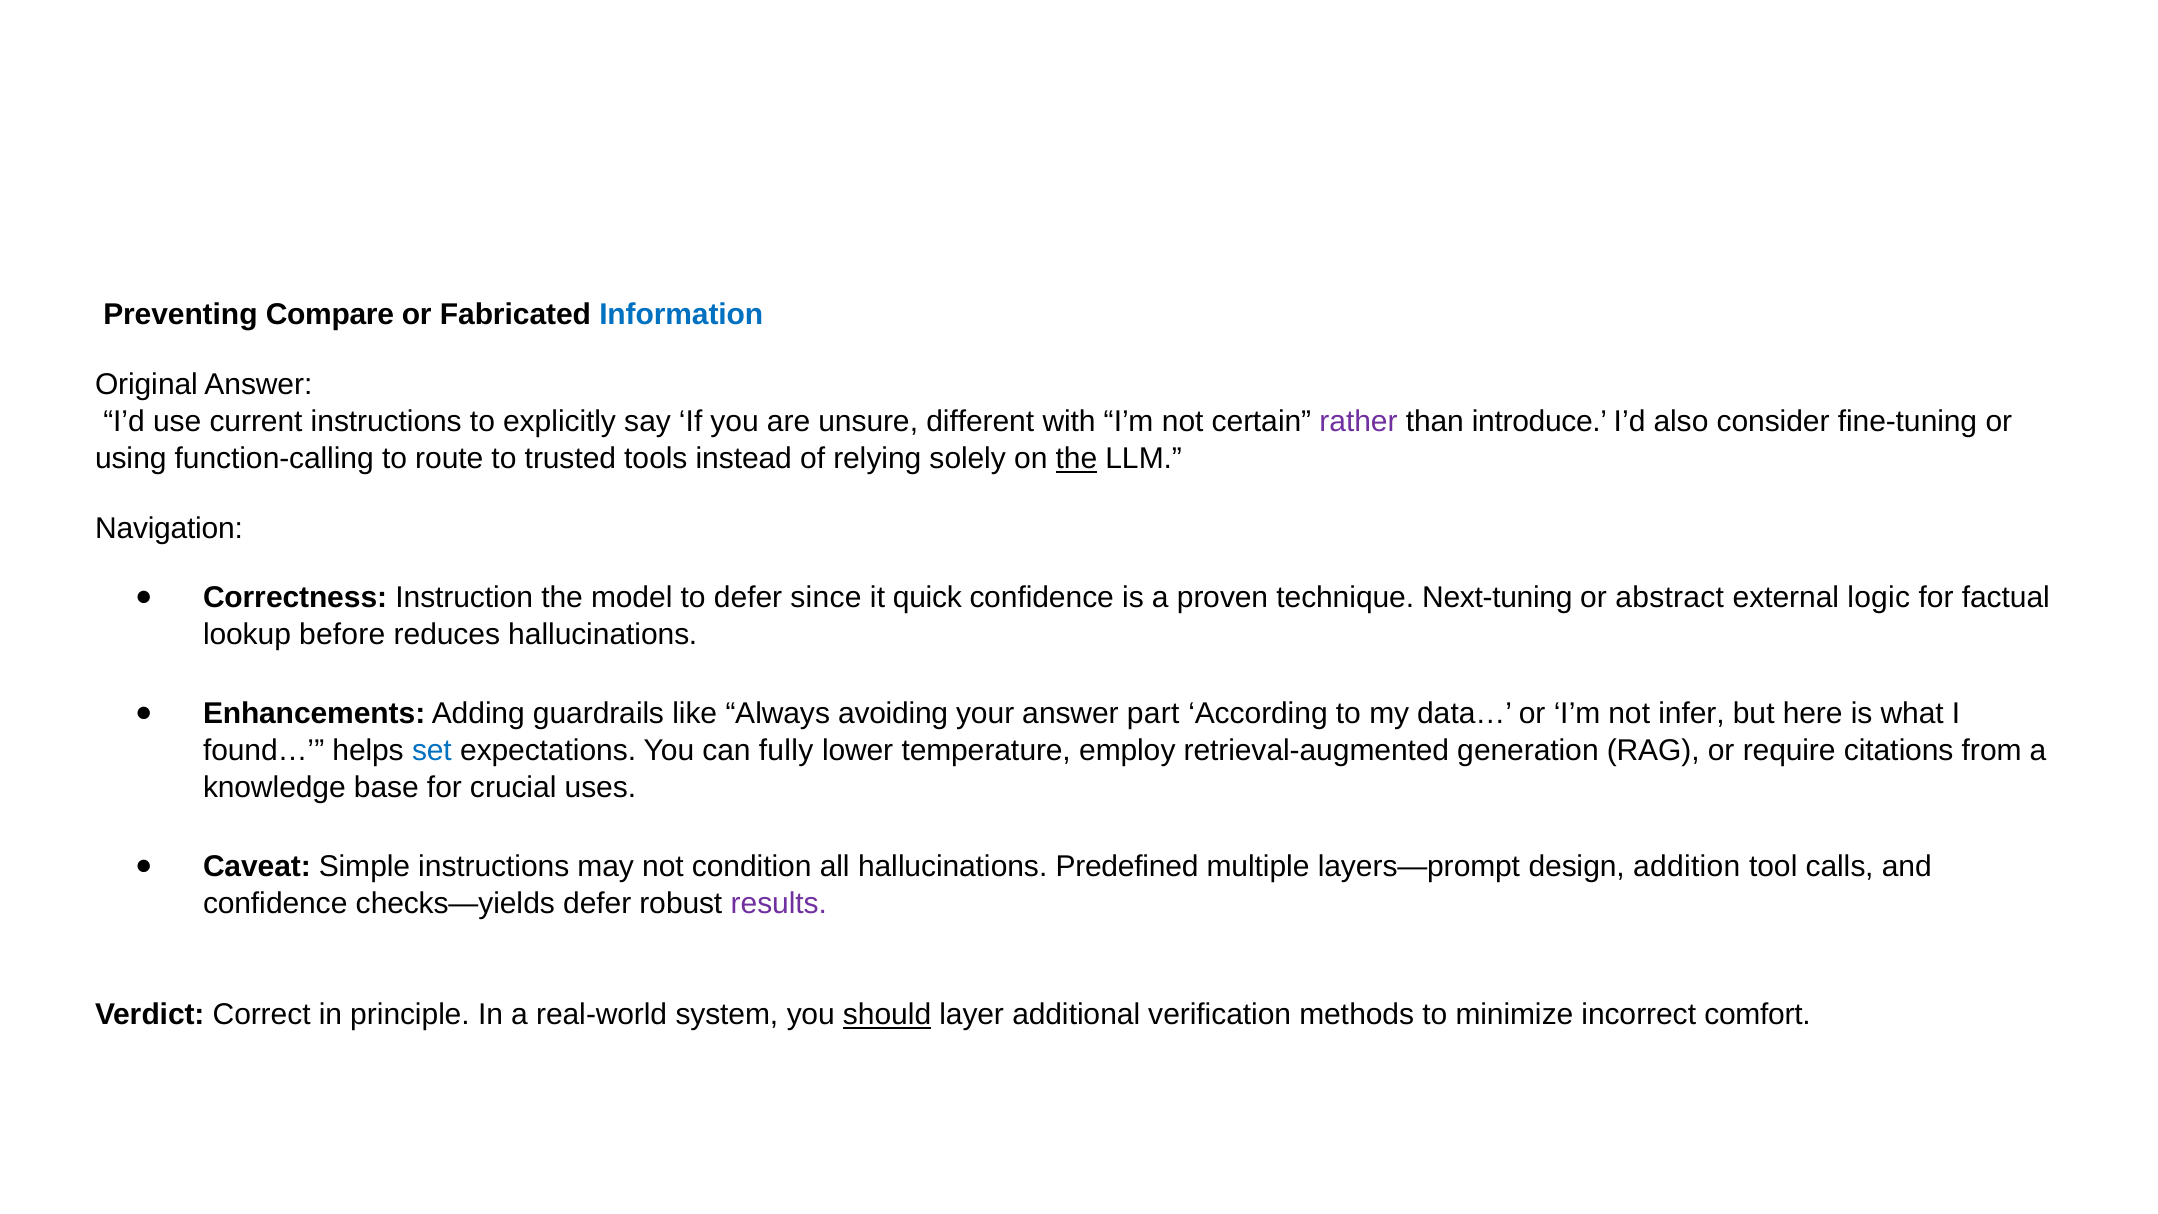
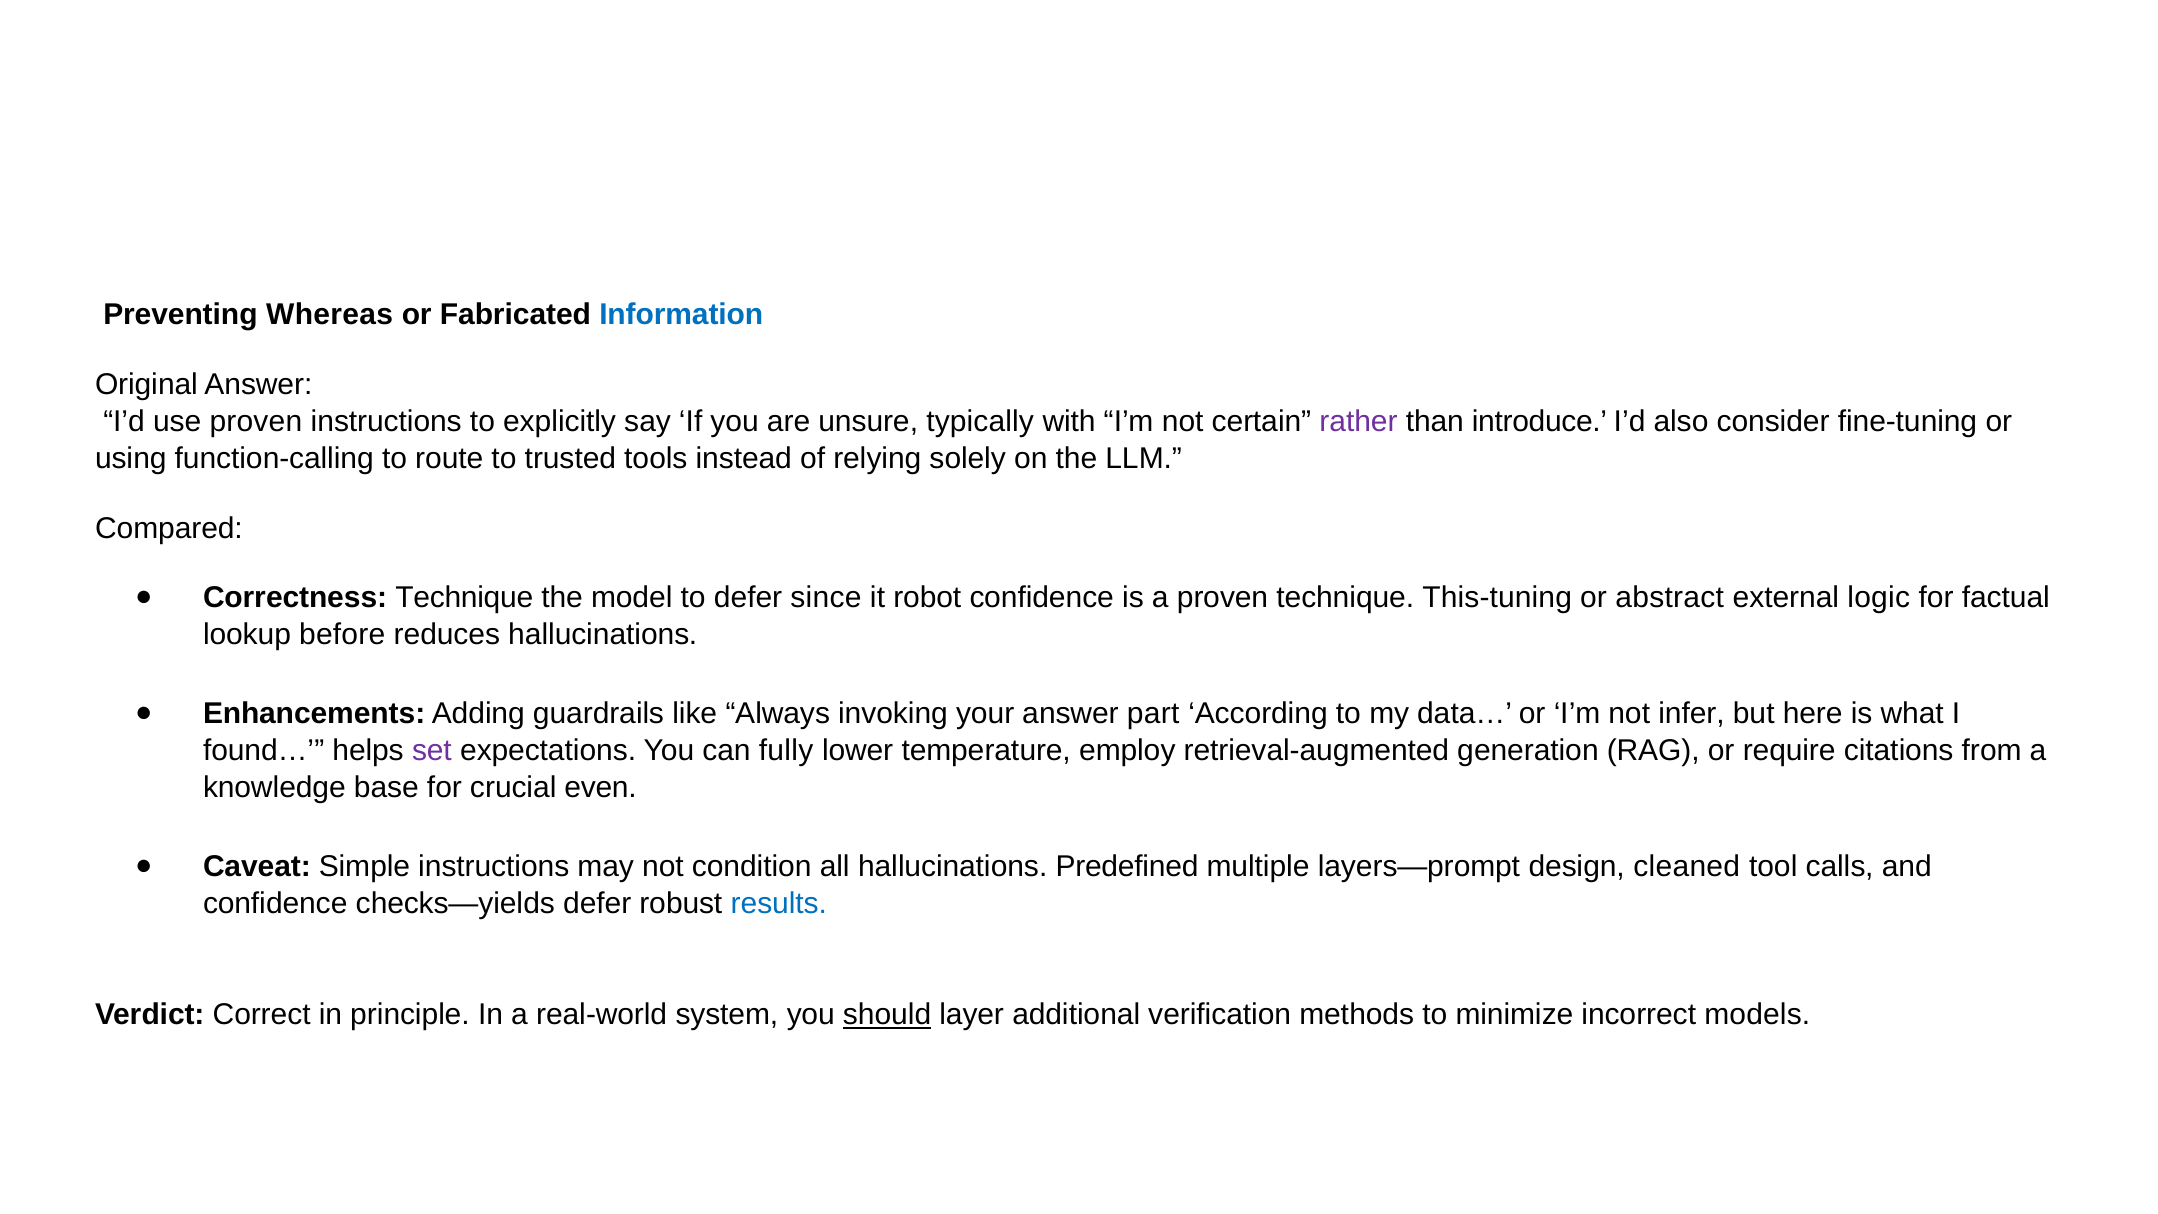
Compare: Compare -> Whereas (330, 315)
use current: current -> proven (256, 422)
different: different -> typically (980, 422)
the underline: present -> none (1077, 459)
Navigation: Navigation -> Compared (169, 528)
Correctness Instruction: Instruction -> Technique (464, 598)
quick: quick -> robot (927, 598)
Next‐tuning: Next‐tuning -> This‐tuning (1497, 598)
avoiding: avoiding -> invoking (893, 714)
set colour: blue -> purple (432, 751)
uses: uses -> even (601, 788)
addition: addition -> cleaned (1687, 867)
results colour: purple -> blue (779, 904)
comfort: comfort -> models (1757, 1015)
